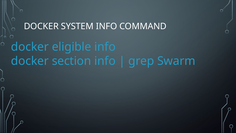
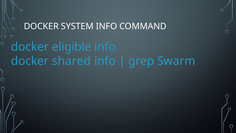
section: section -> shared (71, 61)
